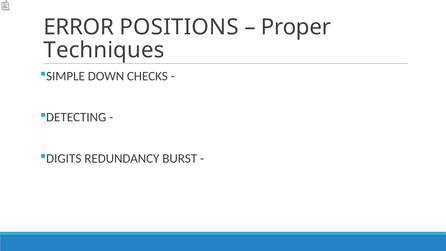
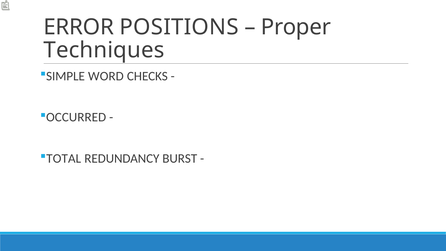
DOWN: DOWN -> WORD (106, 76)
DETECTING: DETECTING -> OCCURRED (76, 117)
DIGITS: DIGITS -> TOTAL (64, 158)
